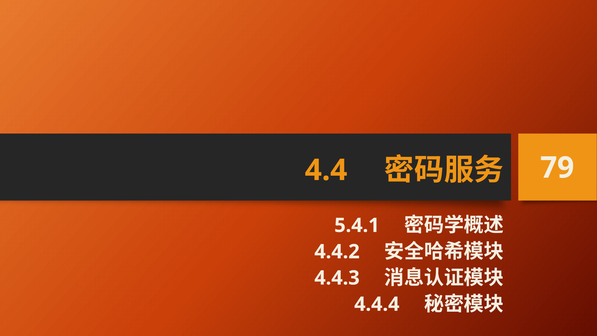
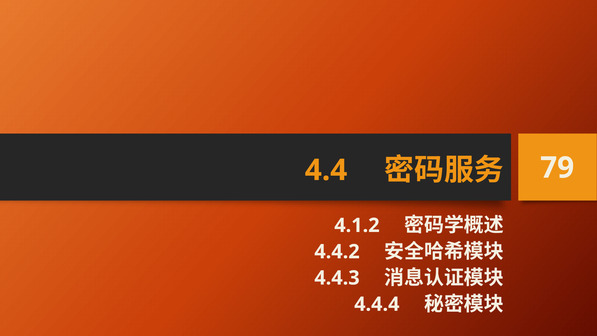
5.4.1: 5.4.1 -> 4.1.2 (357, 225)
